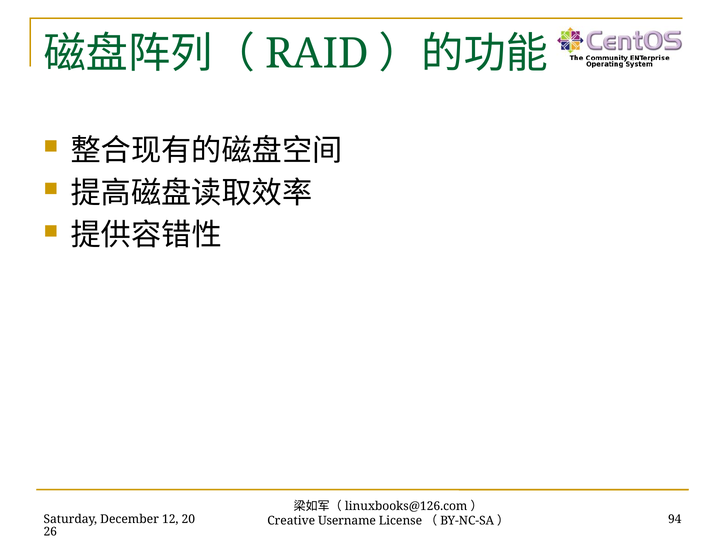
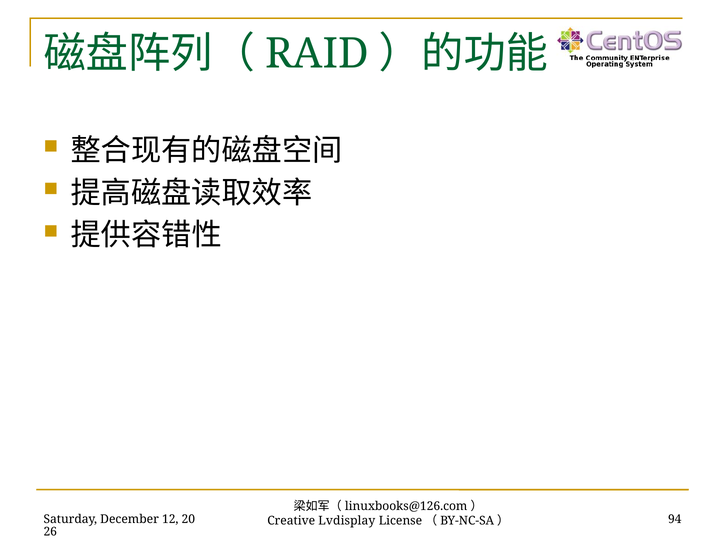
Username: Username -> Lvdisplay (347, 521)
